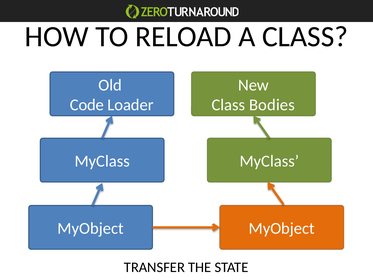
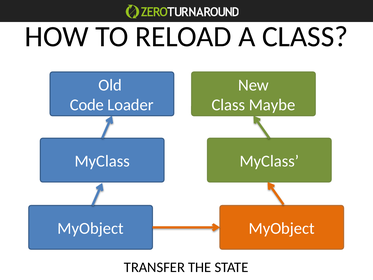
Bodies: Bodies -> Maybe (272, 105)
